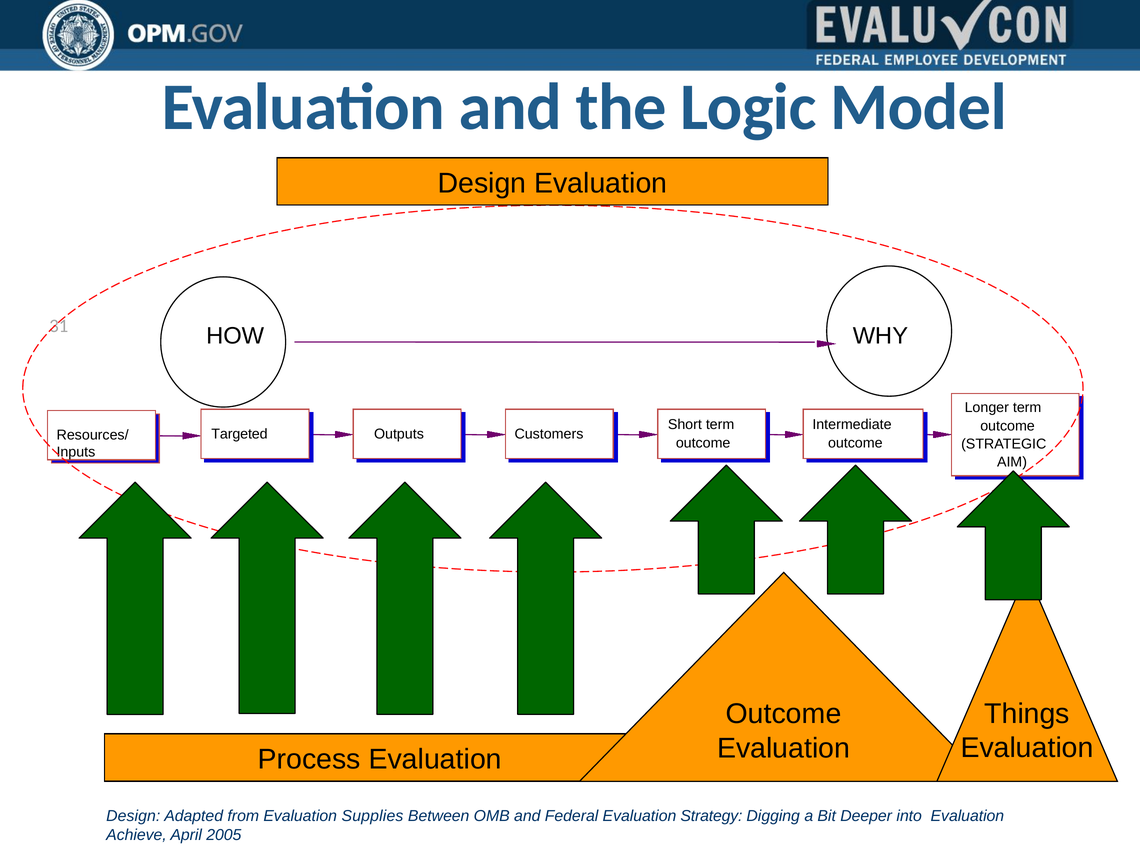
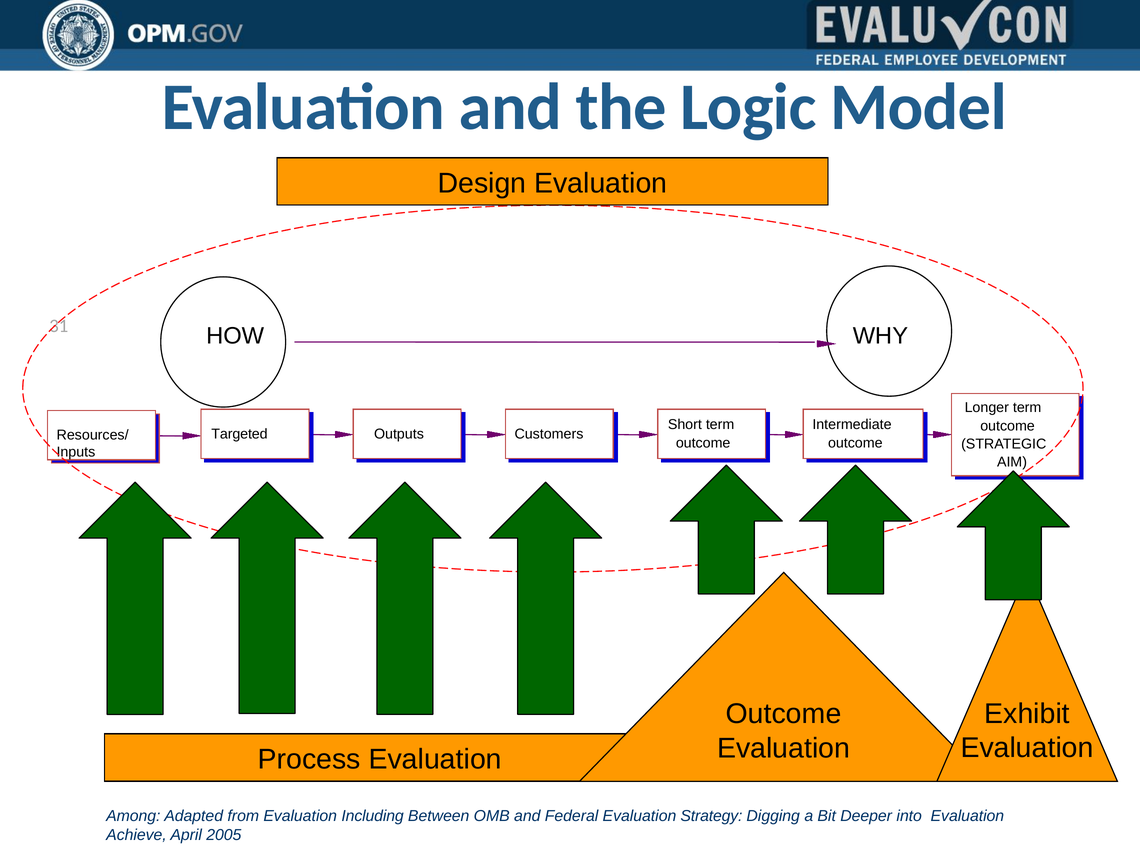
Things: Things -> Exhibit (1027, 714)
Design: Design -> Among (133, 816)
Supplies: Supplies -> Including (373, 816)
